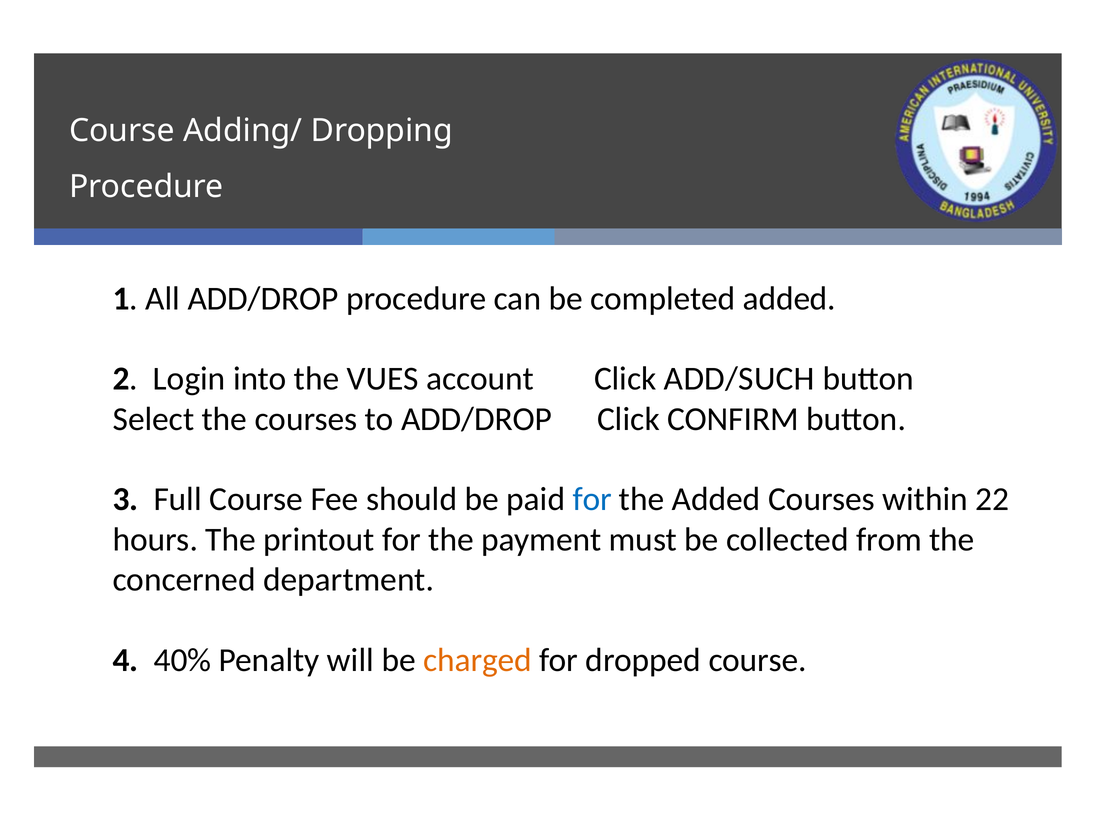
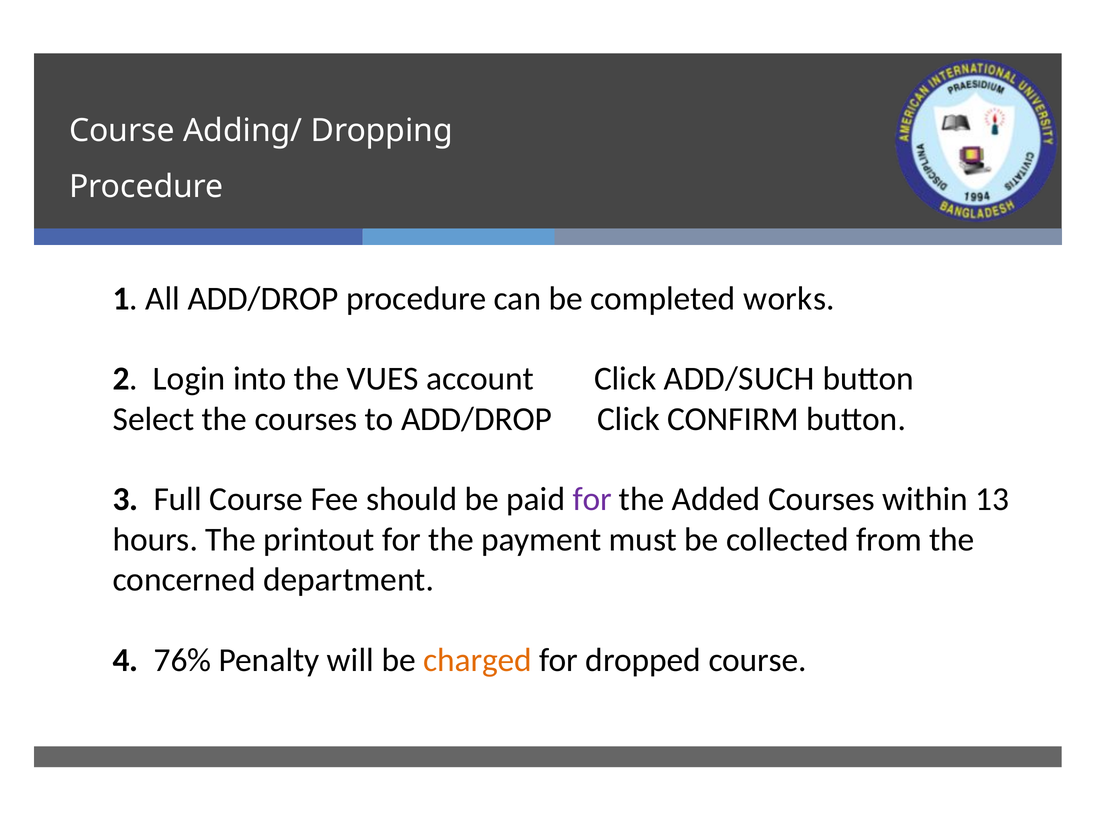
completed added: added -> works (789, 298)
for colour: blue -> purple (592, 499)
22: 22 -> 13 (992, 499)
40%: 40% -> 76% (182, 660)
